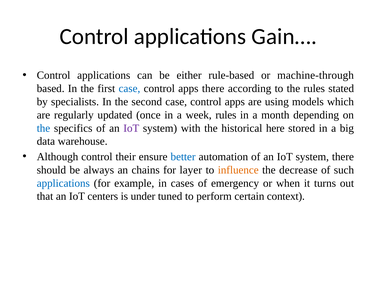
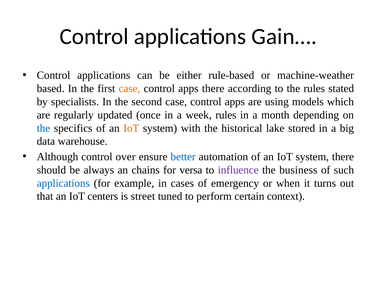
machine-through: machine-through -> machine-weather (316, 75)
case colour: blue -> orange (129, 88)
IoT colour: purple -> orange (131, 128)
here: here -> lake (275, 128)
their: their -> over (126, 157)
layer: layer -> versa (191, 170)
influence colour: orange -> purple (238, 170)
decrease: decrease -> business (298, 170)
under: under -> street (143, 196)
